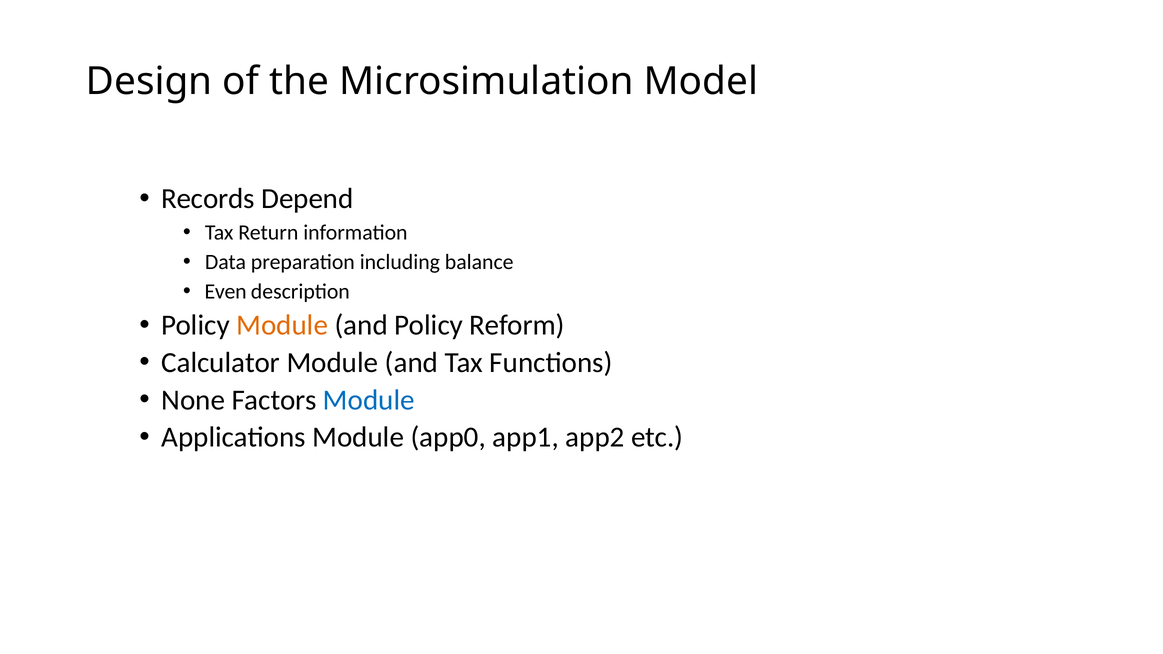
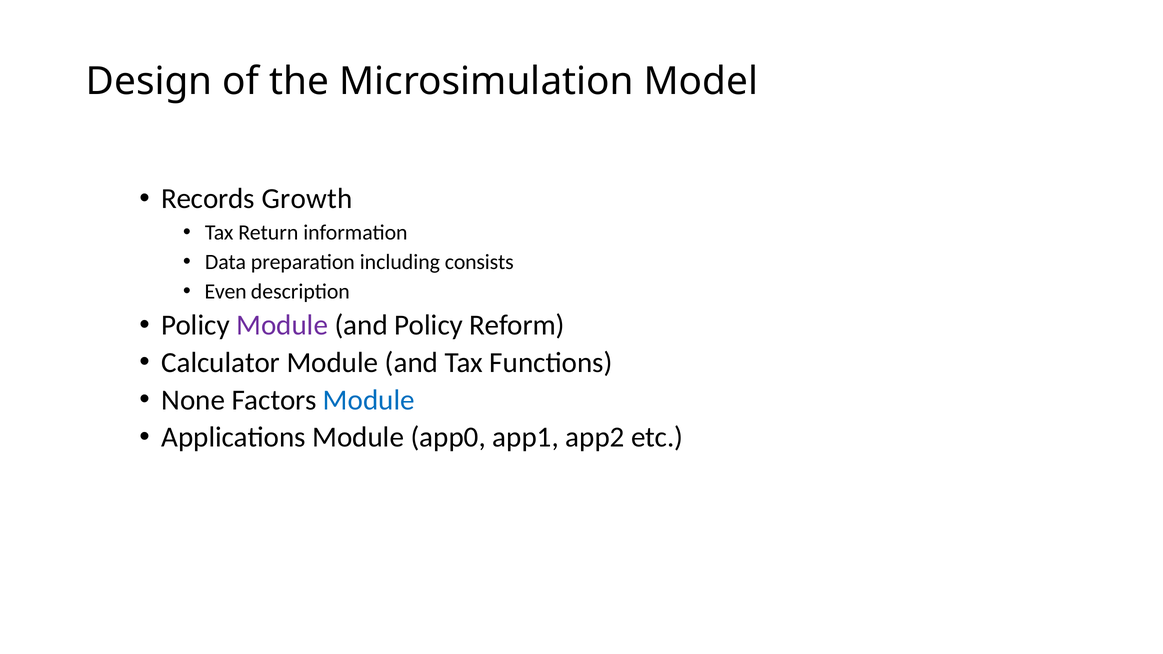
Depend: Depend -> Growth (307, 199)
balance: balance -> consists (479, 262)
Module colour: orange -> purple (282, 325)
